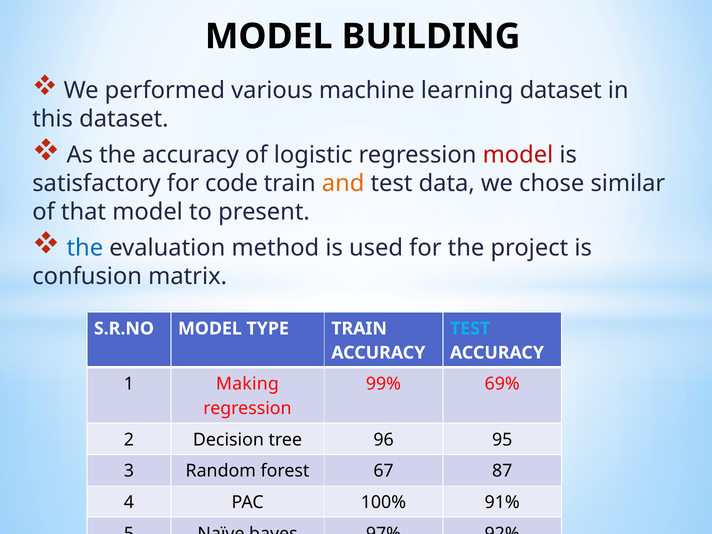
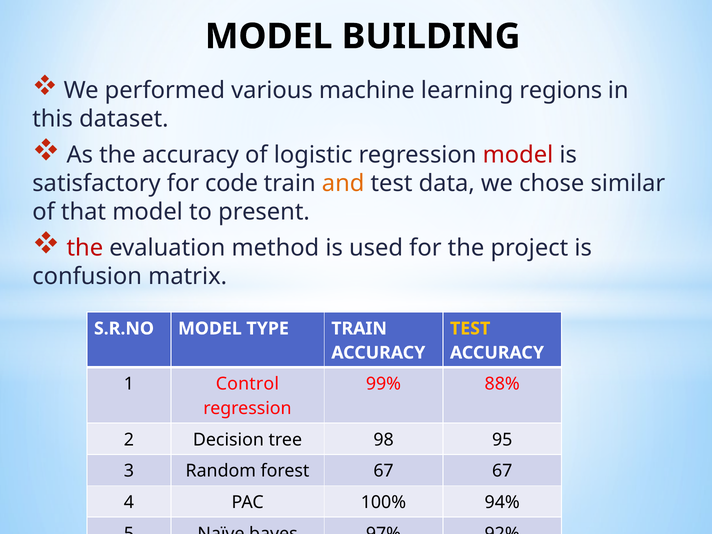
learning dataset: dataset -> regions (561, 90)
the colour: blue -> red (85, 248)
TEST colour: light blue -> yellow (470, 329)
Making: Making -> Control (247, 384)
69%: 69% -> 88% (502, 384)
96: 96 -> 98 (384, 440)
67 87: 87 -> 67 (502, 471)
91%: 91% -> 94% (502, 502)
